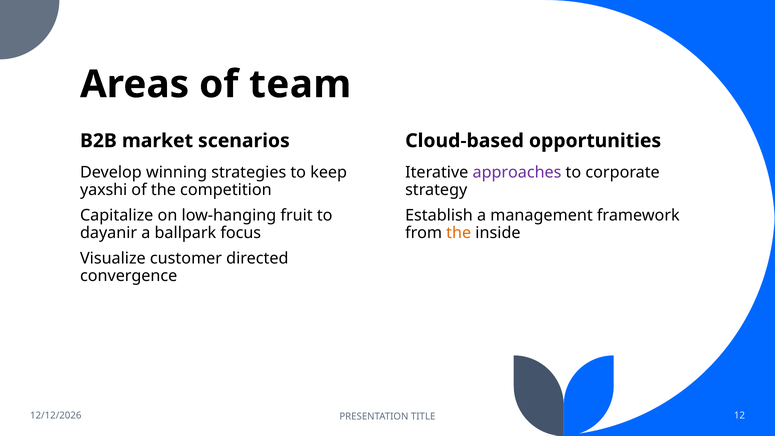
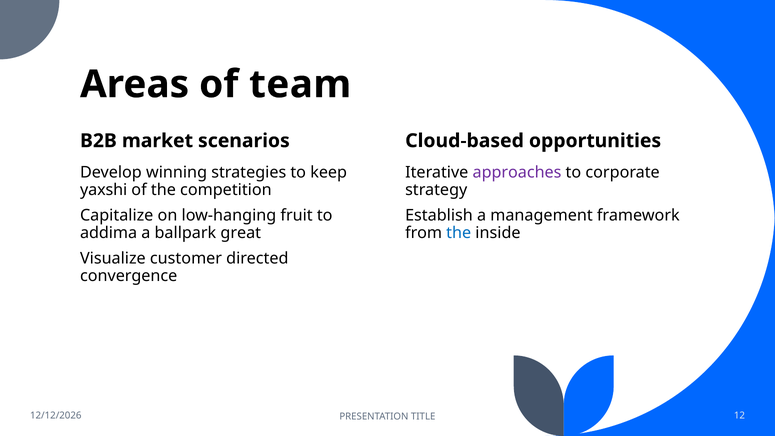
dayanir: dayanir -> addima (109, 233)
focus: focus -> great (241, 233)
the colour: orange -> blue (459, 233)
